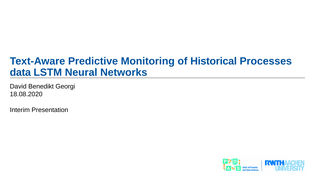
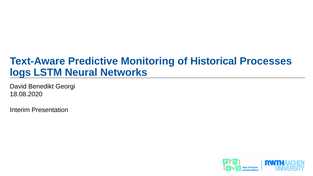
data: data -> logs (20, 72)
